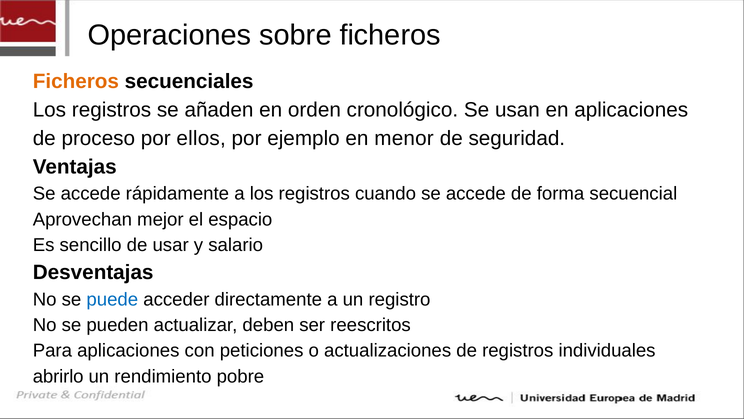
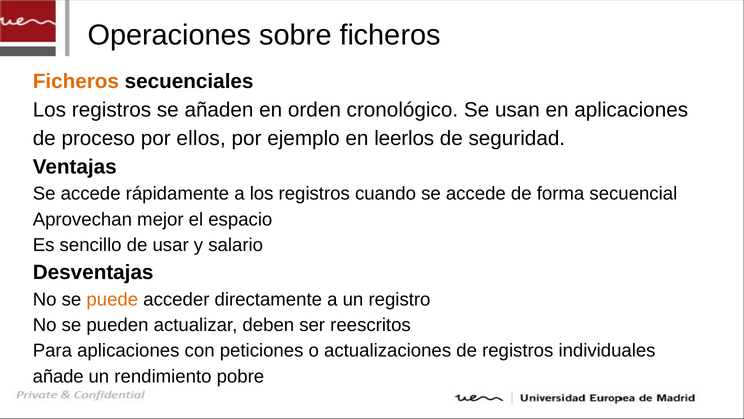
menor: menor -> leerlos (404, 138)
puede colour: blue -> orange (112, 299)
abrirlo: abrirlo -> añade (58, 376)
